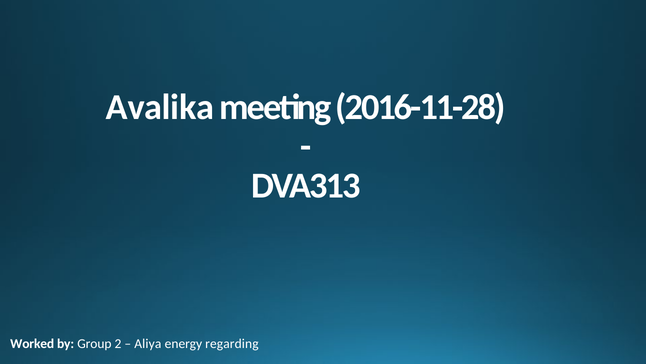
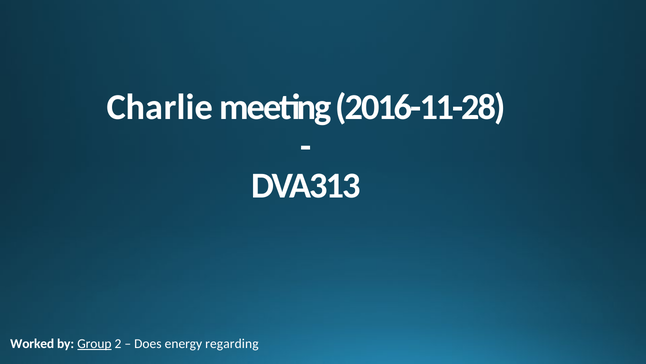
Avalika: Avalika -> Charlie (160, 107)
Group underline: none -> present (94, 343)
Aliya: Aliya -> Does (148, 343)
